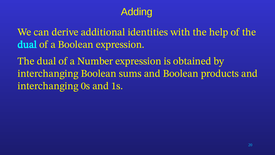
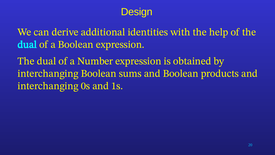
Adding: Adding -> Design (137, 12)
